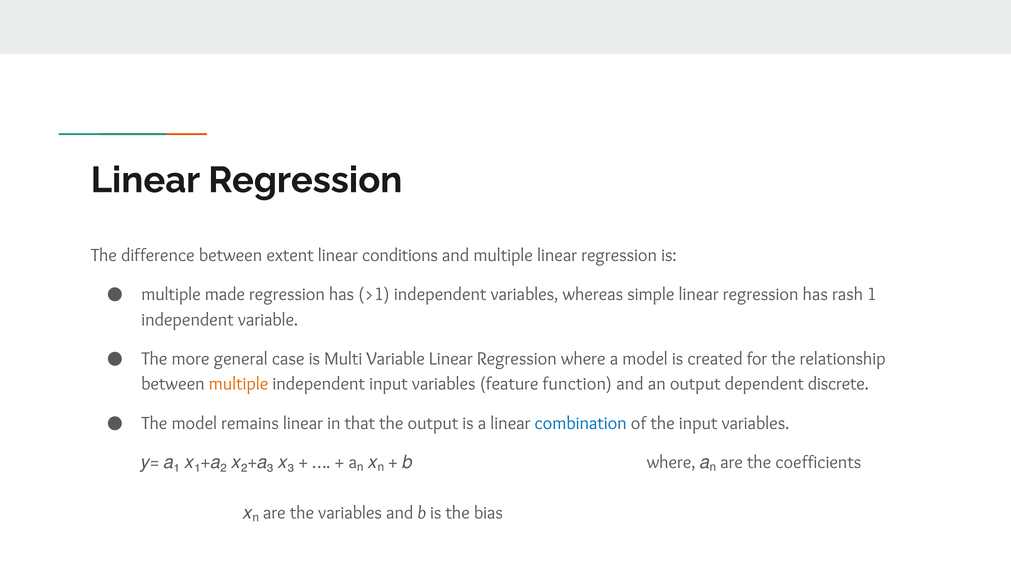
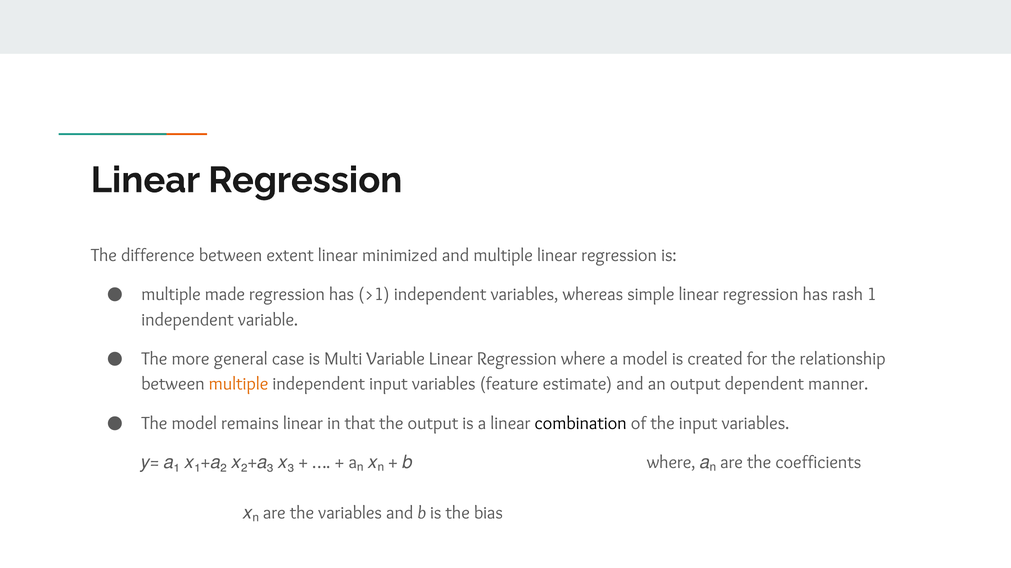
conditions: conditions -> minimized (400, 255)
function: function -> estimate (578, 384)
discrete: discrete -> manner (838, 384)
combination colour: blue -> black (581, 424)
